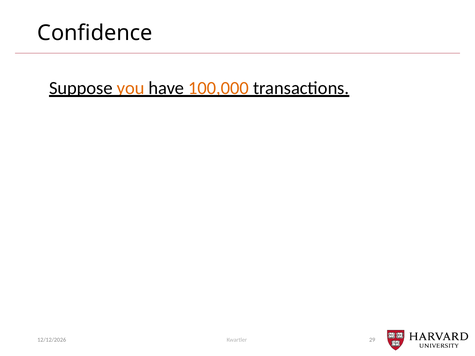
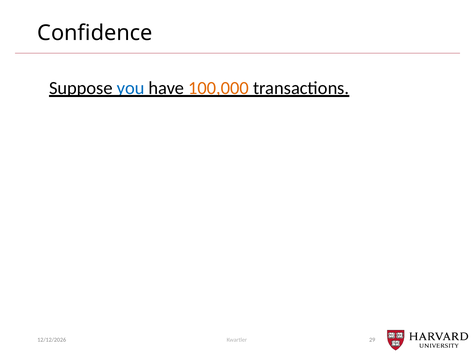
you colour: orange -> blue (131, 88)
